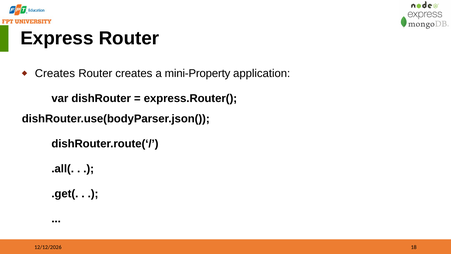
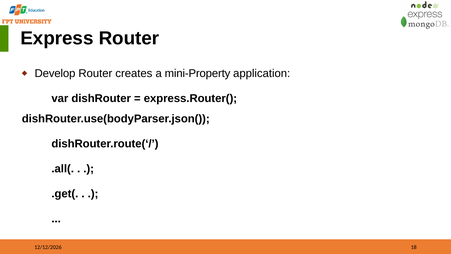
Creates: Creates -> Develop (55, 73)
